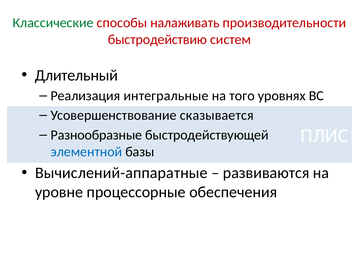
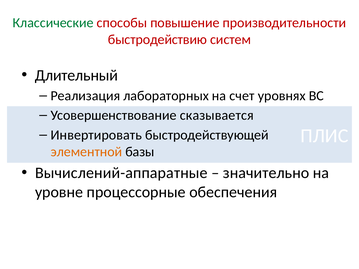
налаживать: налаживать -> повышение (185, 23)
интегральные: интегральные -> лабораторных (166, 96)
того: того -> счет (242, 96)
Разнообразные: Разнообразные -> Инвертировать (96, 135)
элементной colour: blue -> orange (86, 152)
развиваются: развиваются -> значительно (266, 173)
